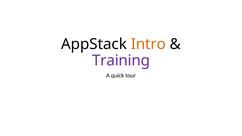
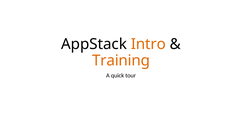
Training colour: purple -> orange (121, 60)
